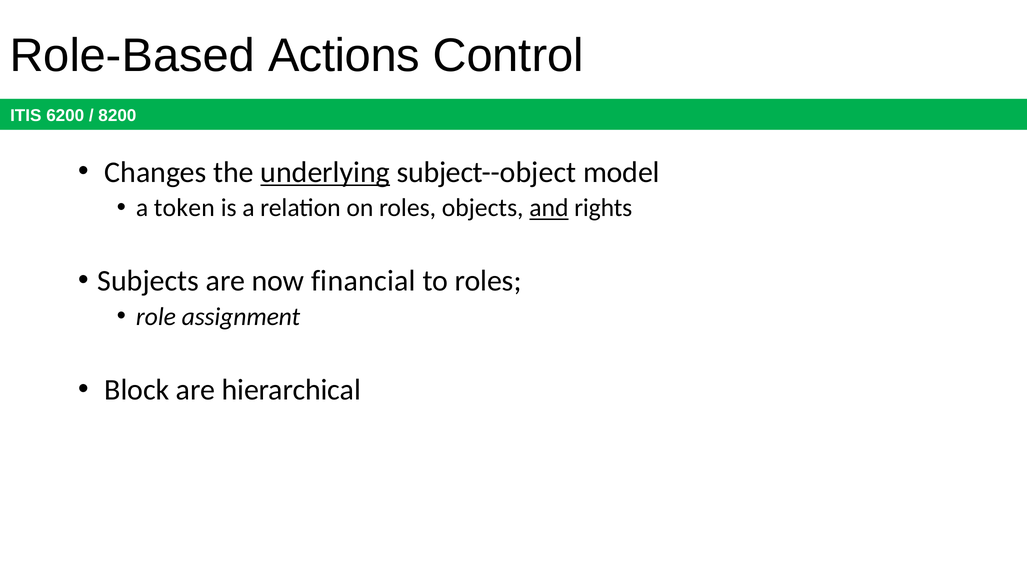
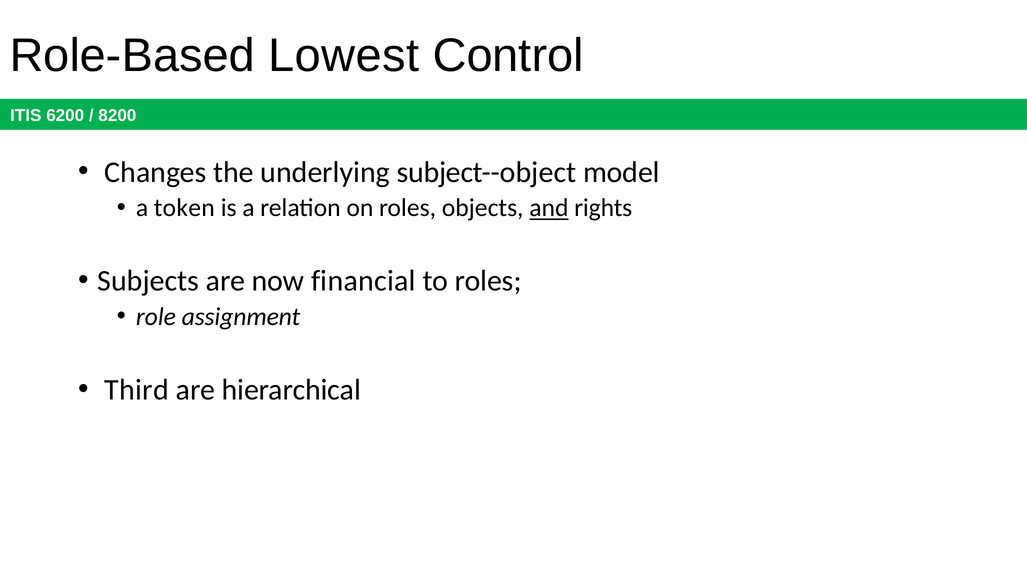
Actions: Actions -> Lowest (344, 55)
underlying underline: present -> none (325, 172)
Block: Block -> Third (137, 390)
